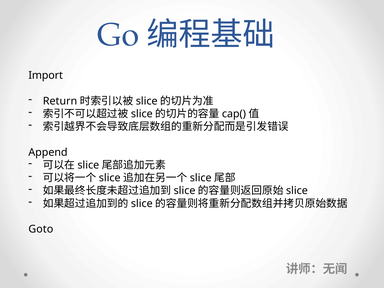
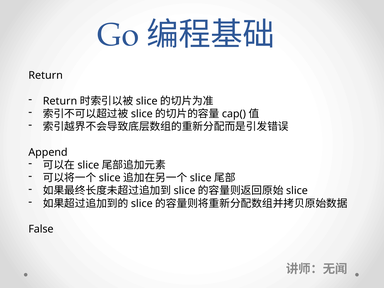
Import: Import -> Return (46, 75)
Goto: Goto -> False (41, 229)
